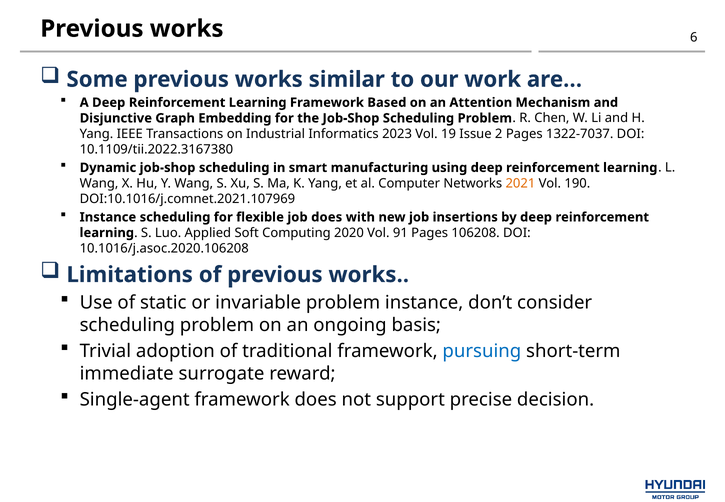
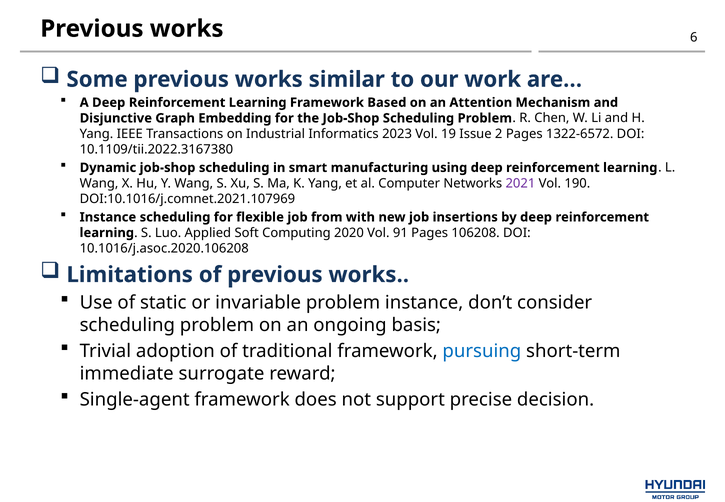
1322-7037: 1322-7037 -> 1322-6572 (580, 134)
2021 colour: orange -> purple (520, 183)
job does: does -> from (327, 217)
